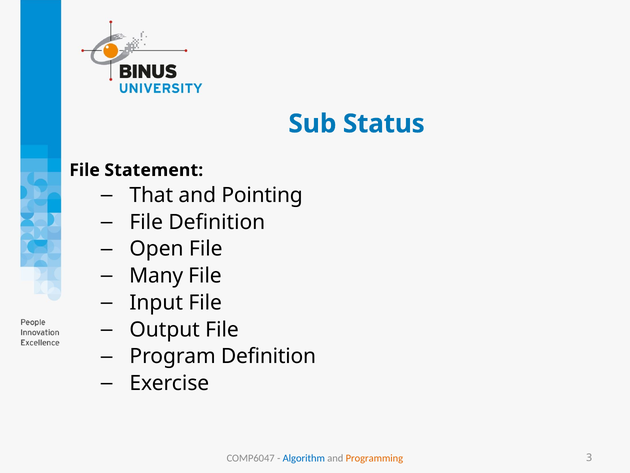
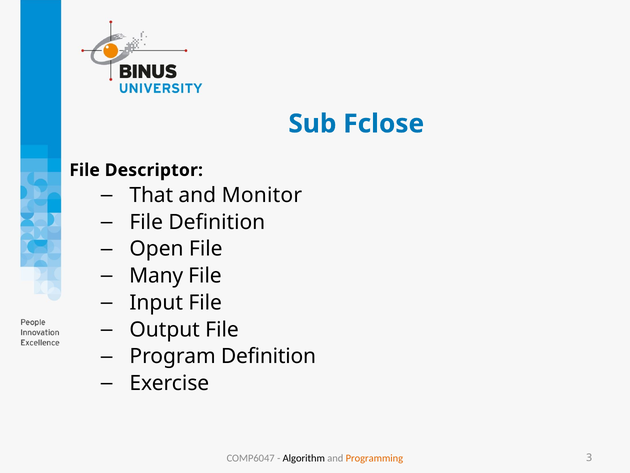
Status: Status -> Fclose (384, 124)
Statement: Statement -> Descriptor (154, 170)
Pointing: Pointing -> Monitor (262, 195)
Algorithm colour: blue -> black (304, 458)
